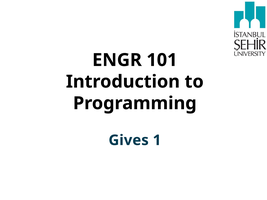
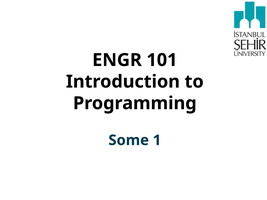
Gives: Gives -> Some (129, 140)
